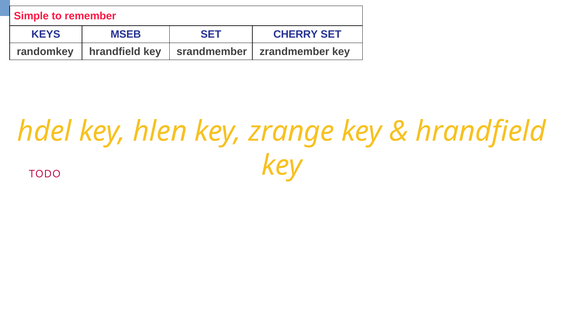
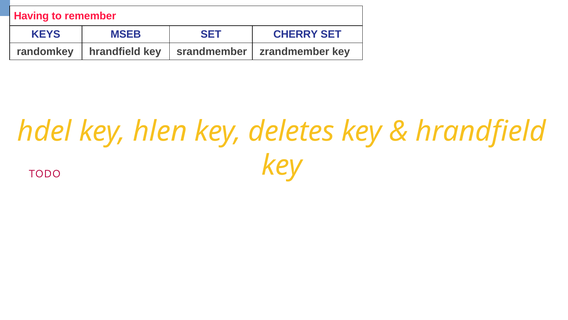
Simple: Simple -> Having (31, 16)
zrange: zrange -> deletes (291, 131)
